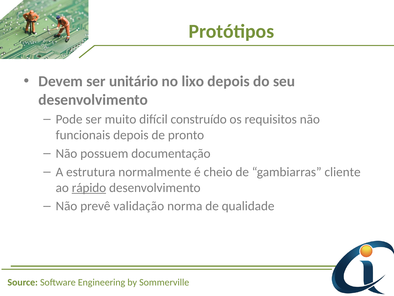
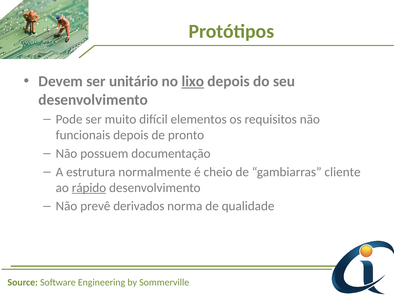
lixo underline: none -> present (193, 81)
construído: construído -> elementos (199, 119)
validação: validação -> derivados (139, 206)
